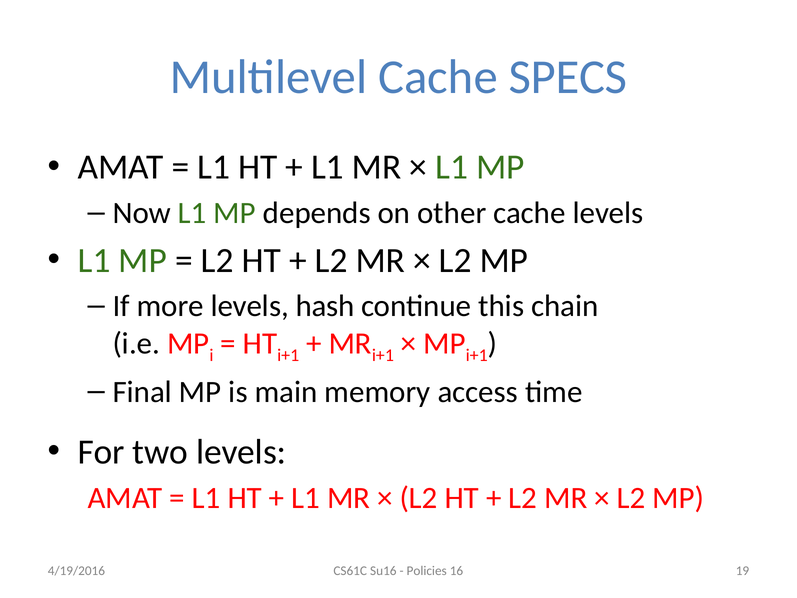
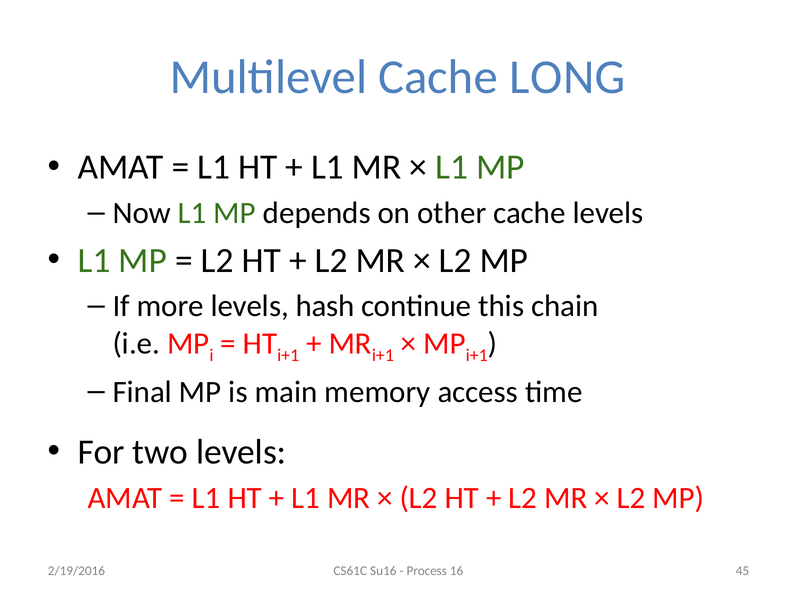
SPECS: SPECS -> LONG (567, 77)
4/19/2016: 4/19/2016 -> 2/19/2016 (76, 571)
Policies: Policies -> Process (427, 571)
19: 19 -> 45 (742, 571)
